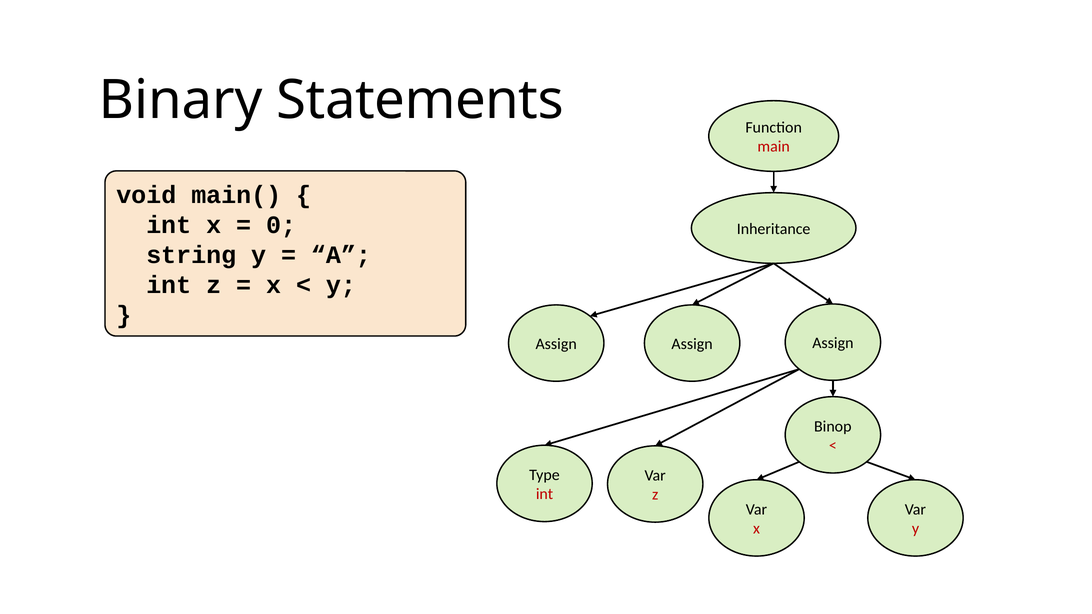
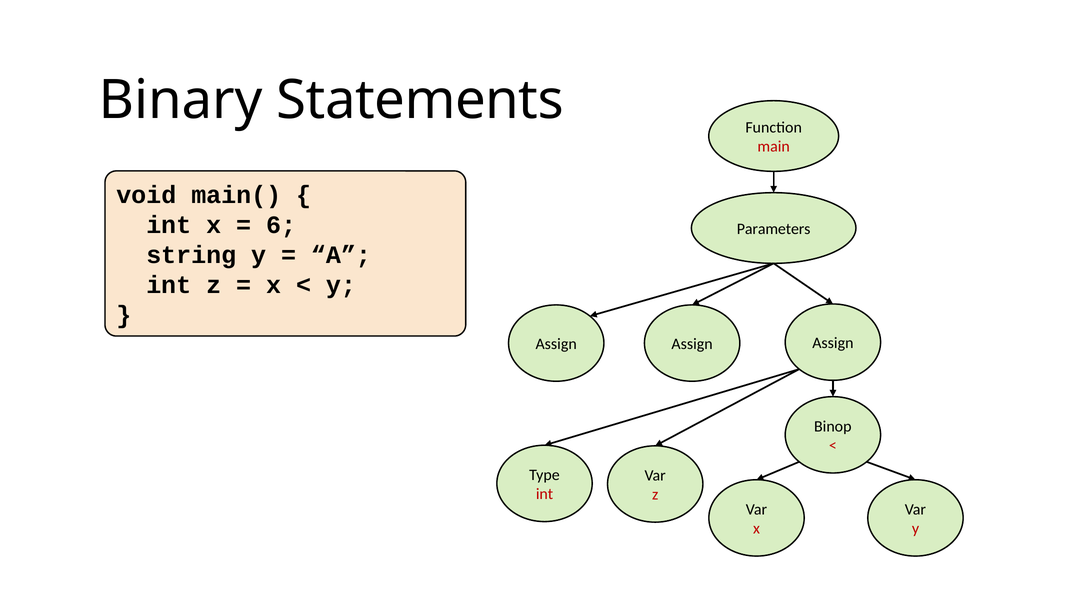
0: 0 -> 6 (281, 225)
Inheritance: Inheritance -> Parameters (774, 229)
